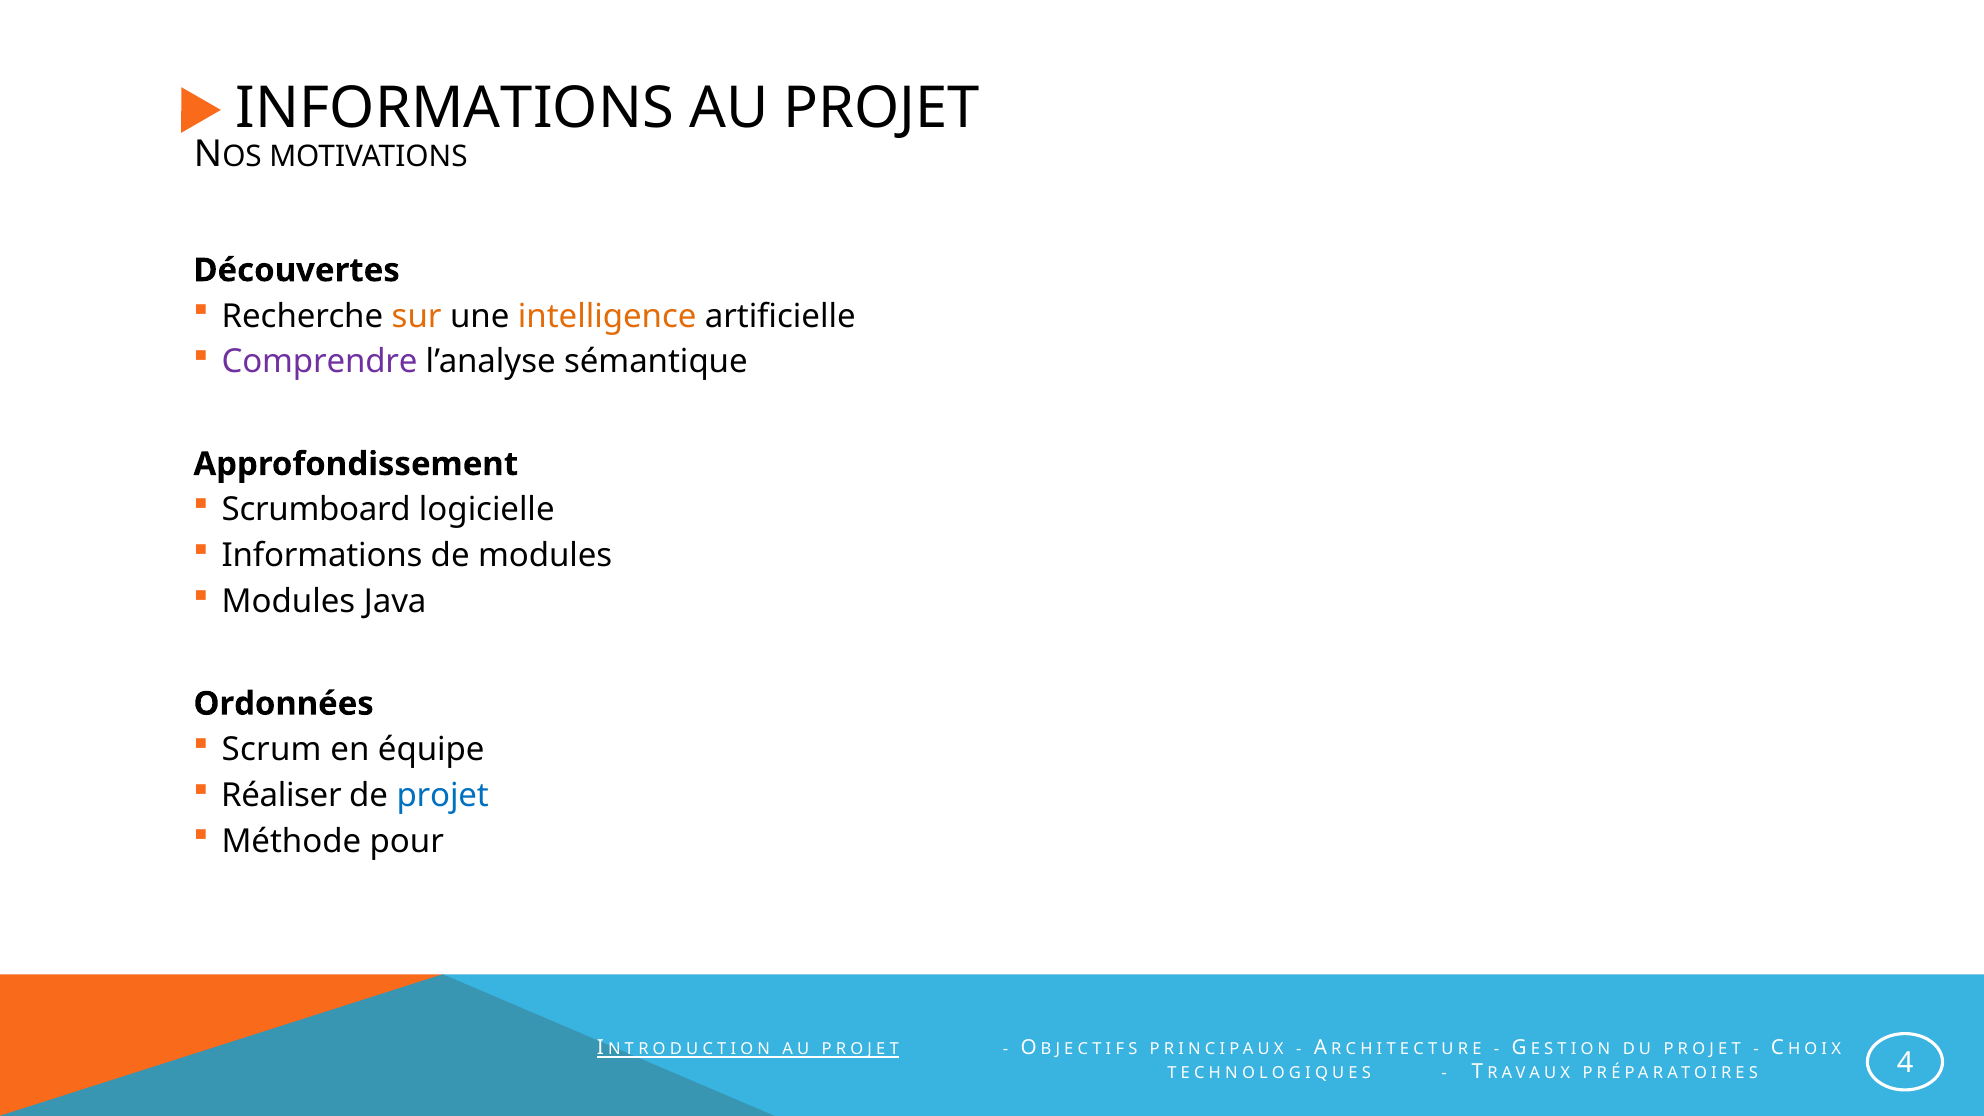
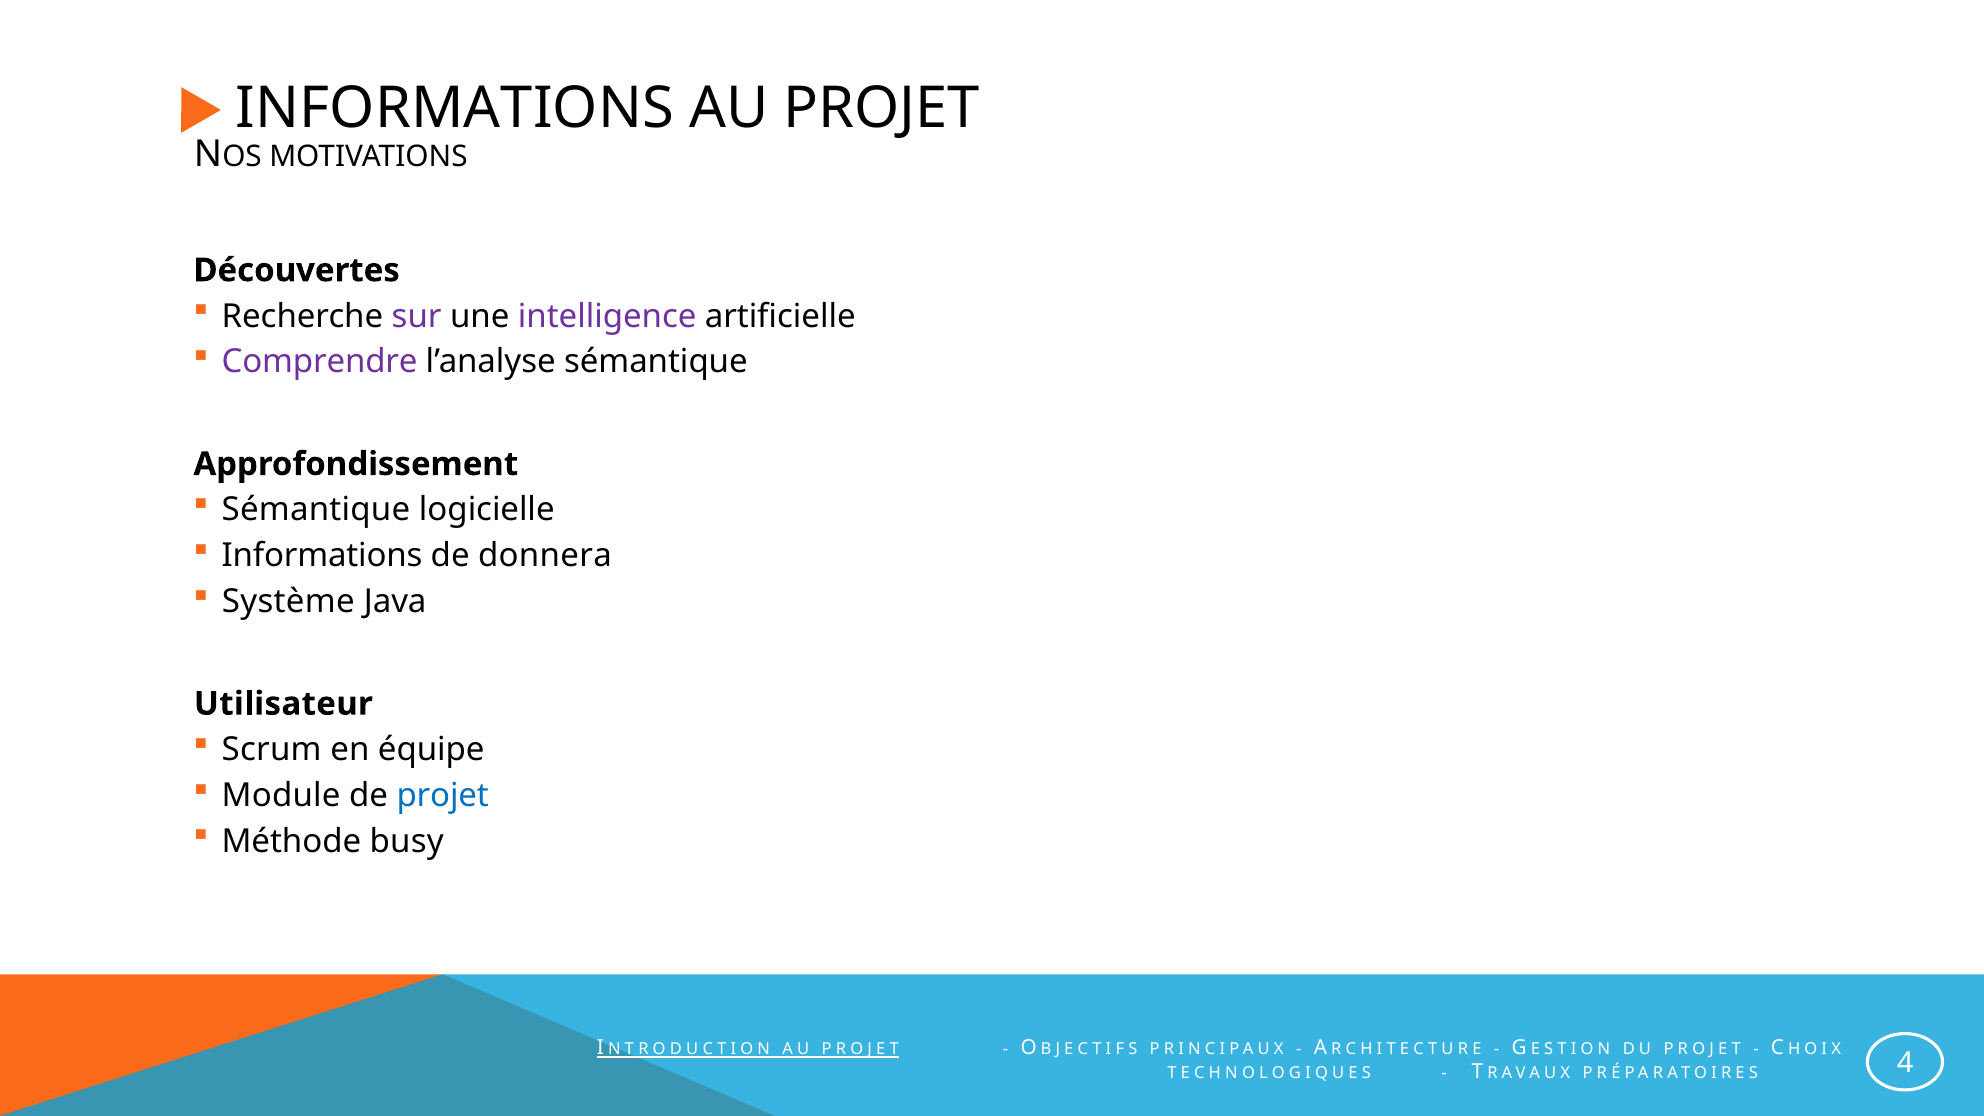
sur colour: orange -> purple (417, 316)
intelligence colour: orange -> purple (607, 316)
Scrumboard: Scrumboard -> Sémantique (316, 510)
de modules: modules -> donnera (545, 556)
Modules: Modules -> Système (288, 602)
Ordonnées: Ordonnées -> Utilisateur (283, 704)
Réaliser: Réaliser -> Module (281, 796)
pour: pour -> busy (407, 841)
